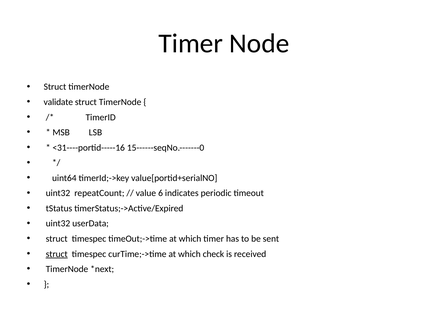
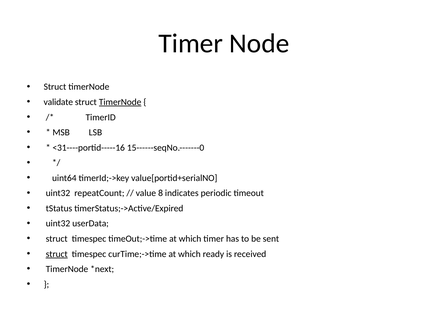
TimerNode underline: none -> present (120, 102)
6: 6 -> 8 (161, 193)
check: check -> ready (213, 254)
